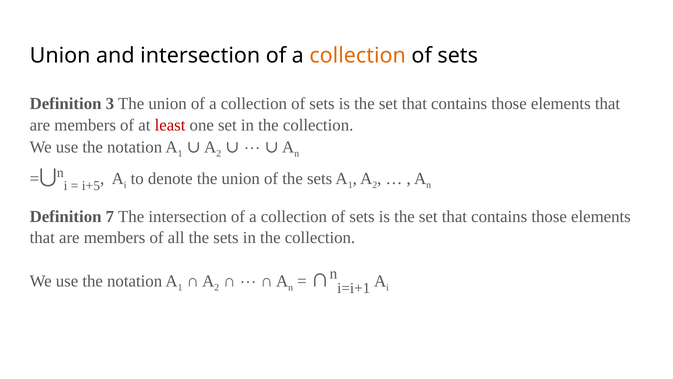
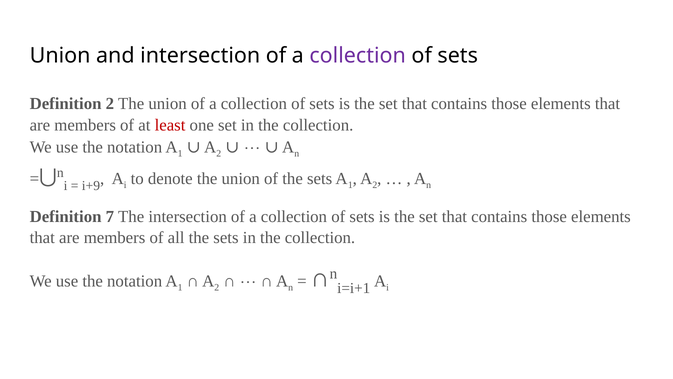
collection colour: orange -> purple (358, 55)
Definition 3: 3 -> 2 (110, 104)
i+5: i+5 -> i+9 (91, 185)
